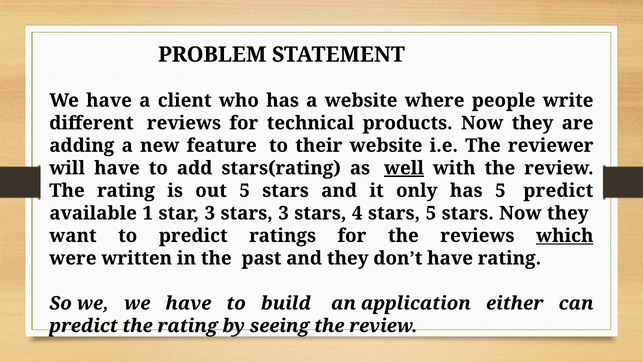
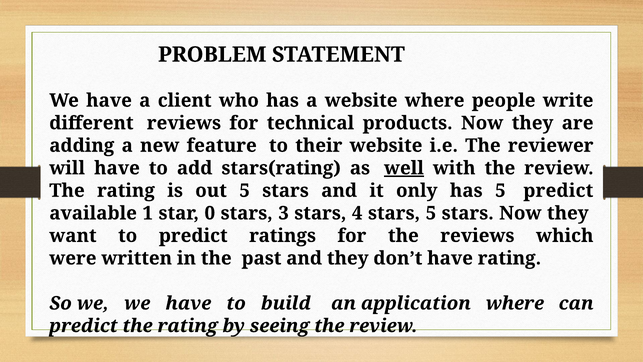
star 3: 3 -> 0 (210, 213)
which underline: present -> none (565, 236)
application either: either -> where (515, 303)
